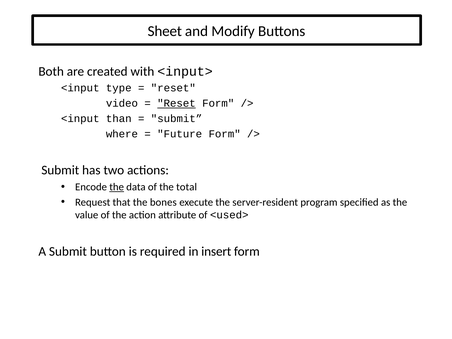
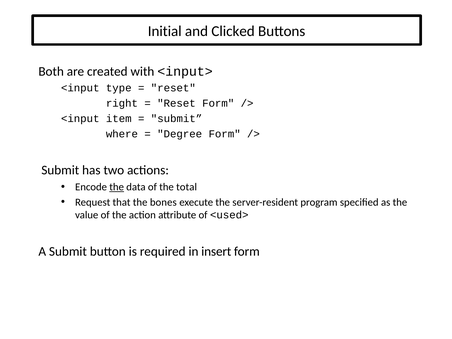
Sheet: Sheet -> Initial (165, 31)
Modify: Modify -> Clicked (233, 31)
video: video -> right (122, 103)
Reset underline: present -> none (176, 103)
than: than -> item (119, 119)
Future: Future -> Degree (180, 134)
